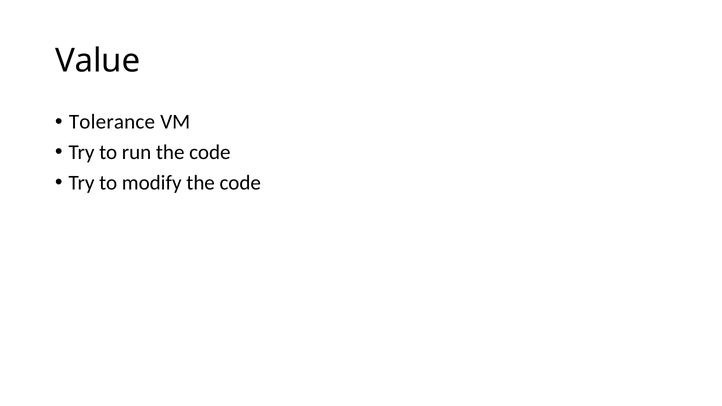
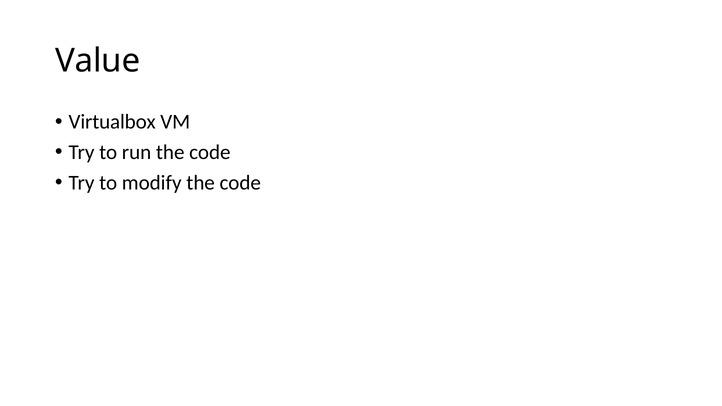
Tolerance: Tolerance -> Virtualbox (112, 122)
